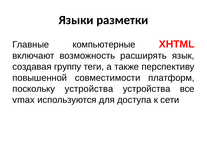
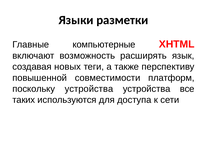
группу: группу -> новых (68, 67)
vmax: vmax -> таких (24, 100)
